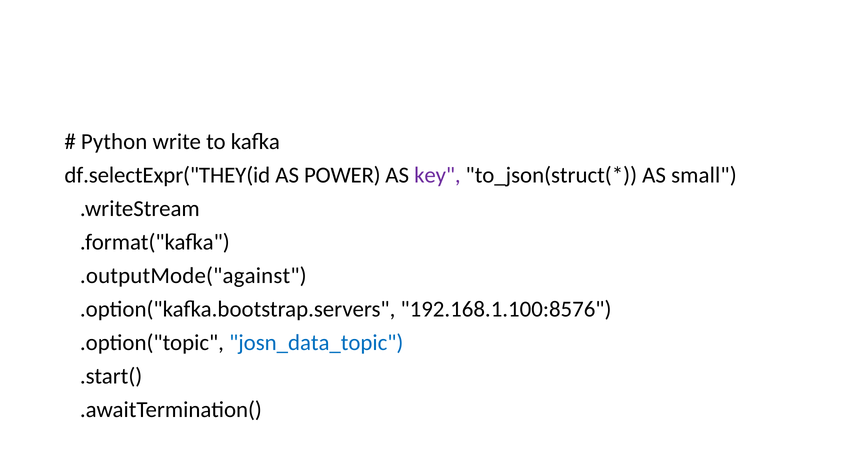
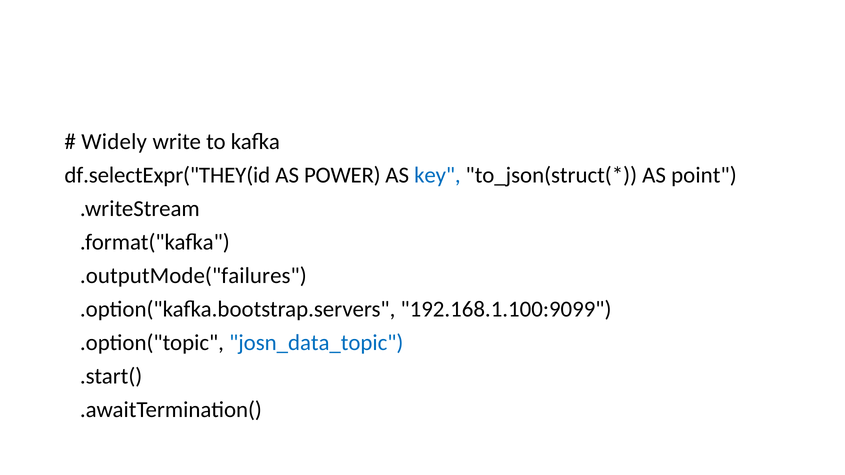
Python: Python -> Widely (114, 142)
key colour: purple -> blue (437, 175)
small: small -> point (704, 175)
.outputMode("against: .outputMode("against -> .outputMode("failures (193, 276)
192.168.1.100:8576: 192.168.1.100:8576 -> 192.168.1.100:9099 (506, 309)
